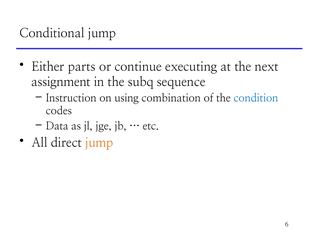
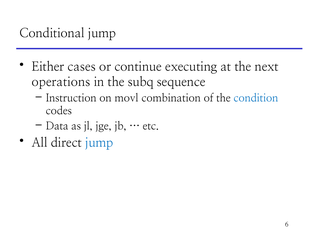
parts: parts -> cases (82, 67)
assignment: assignment -> operations (61, 82)
using: using -> movl (126, 98)
jump colour: orange -> blue (99, 143)
